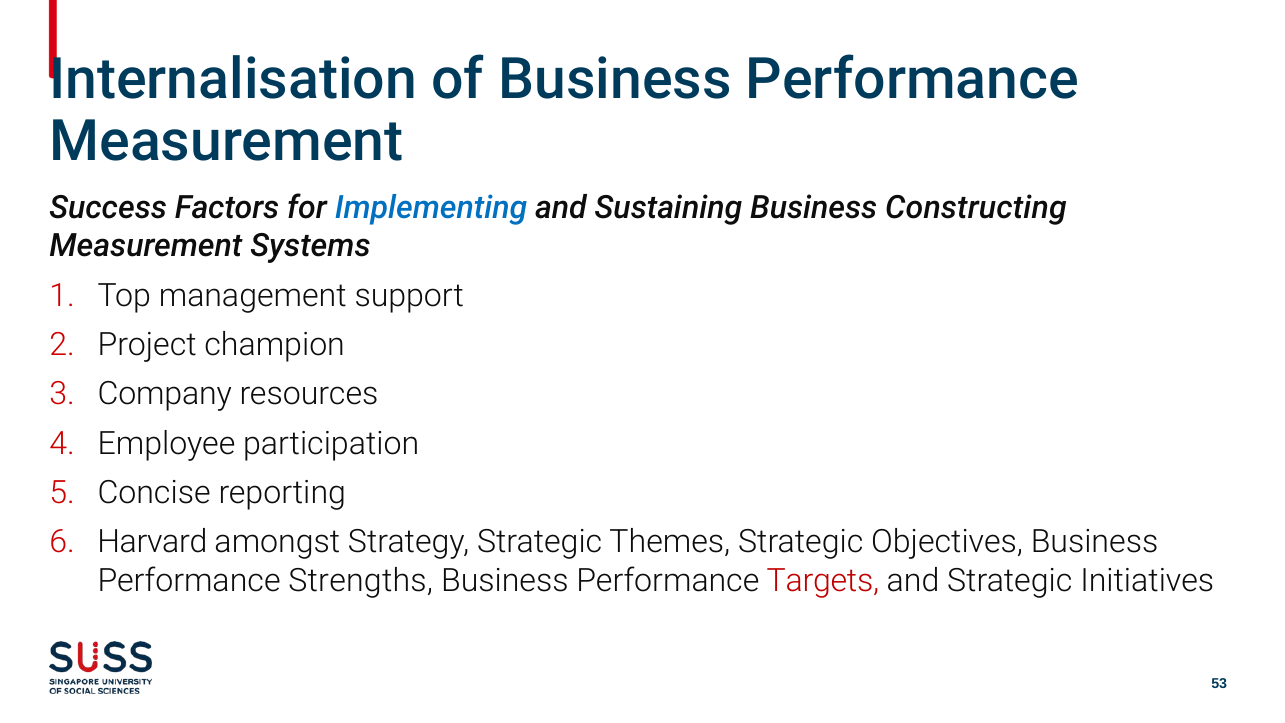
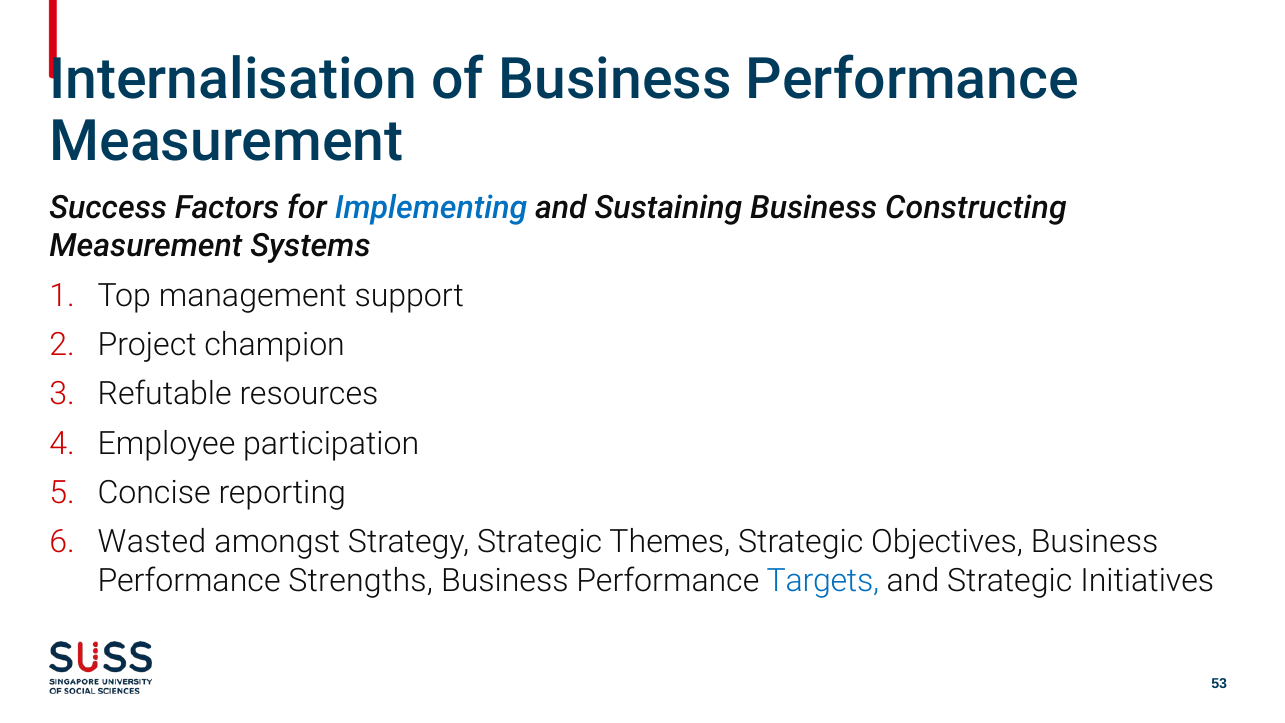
Company: Company -> Refutable (165, 394)
Harvard: Harvard -> Wasted (152, 542)
Targets colour: red -> blue (823, 581)
